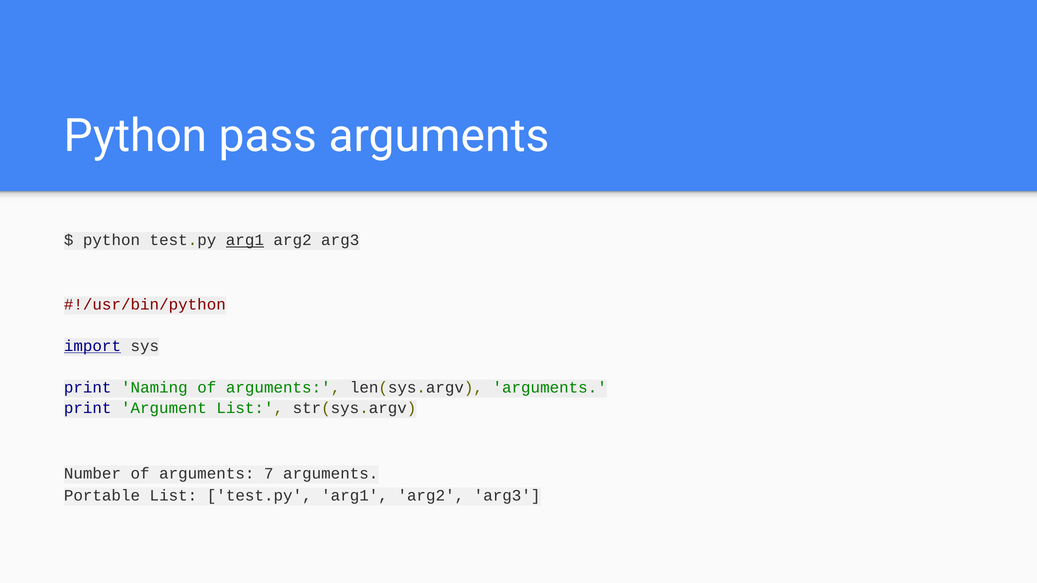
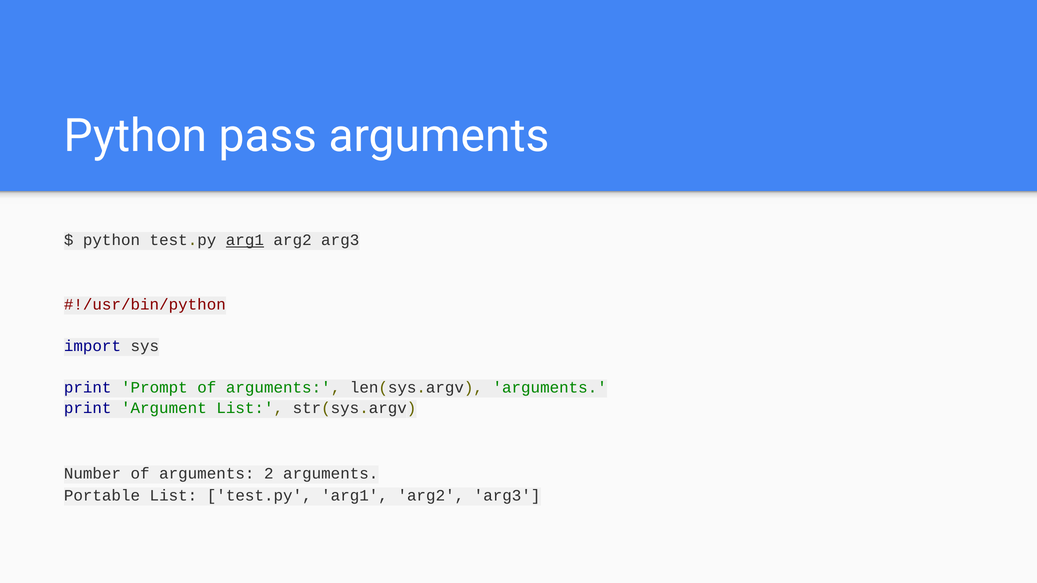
import underline: present -> none (92, 346)
Naming: Naming -> Prompt (154, 388)
7: 7 -> 2 (269, 474)
